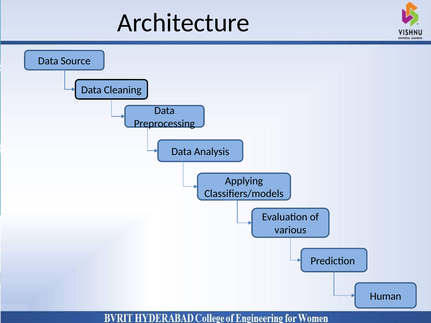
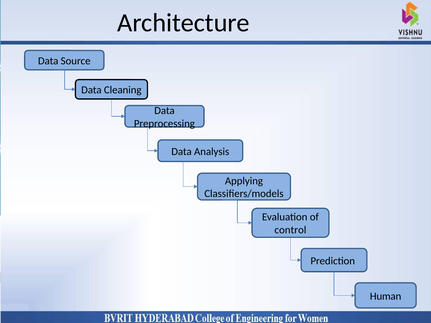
various: various -> control (290, 230)
